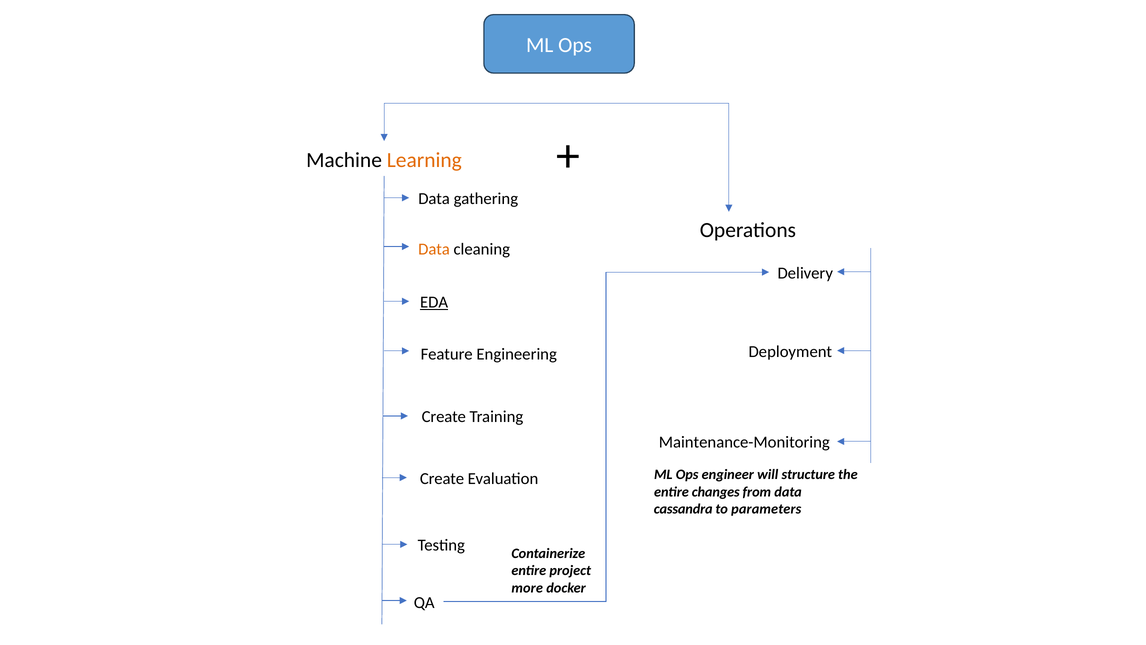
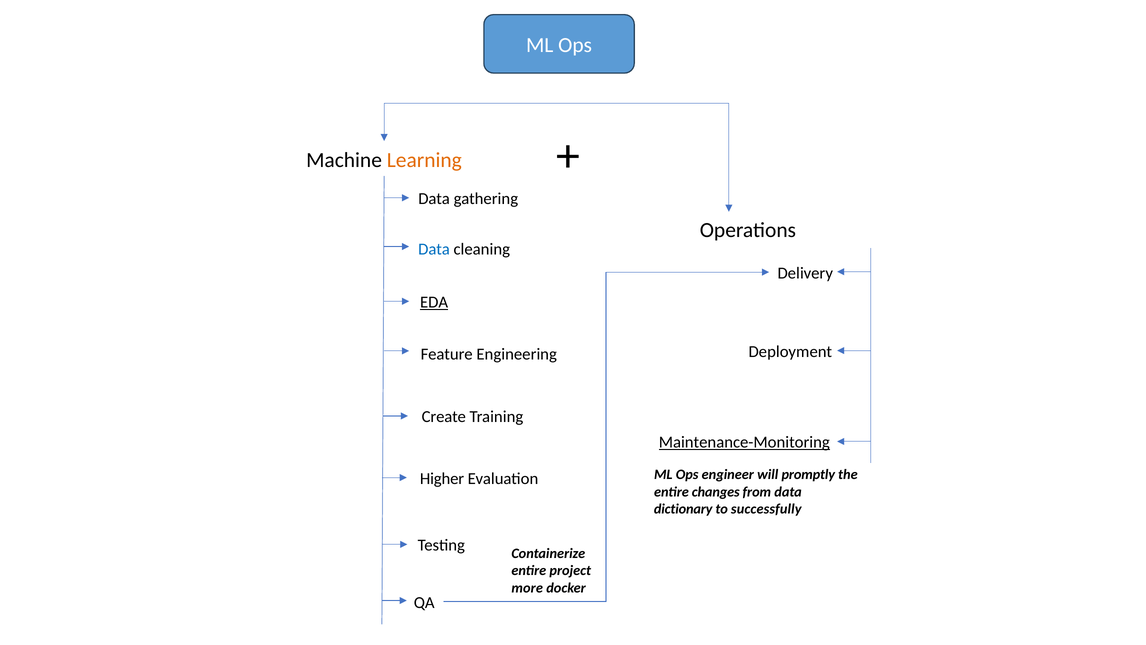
Data colour: orange -> blue (434, 249)
Maintenance-Monitoring underline: none -> present (744, 442)
structure: structure -> promptly (808, 474)
Create: Create -> Higher (442, 478)
cassandra: cassandra -> dictionary (683, 509)
parameters: parameters -> successfully (766, 509)
